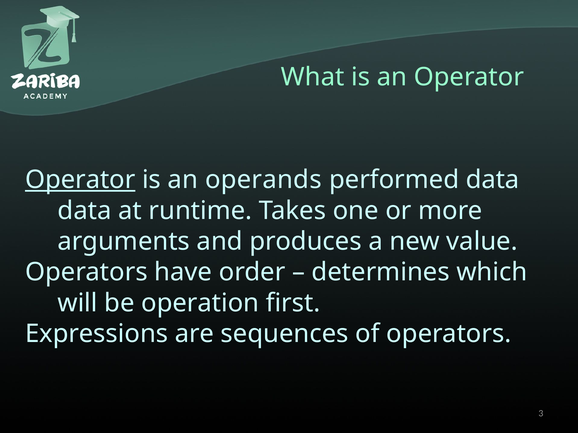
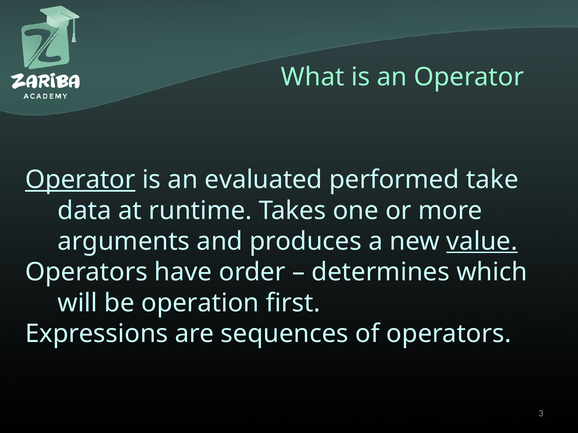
operands: operands -> evaluated (264, 180)
performed data: data -> take (492, 180)
value underline: none -> present (482, 242)
